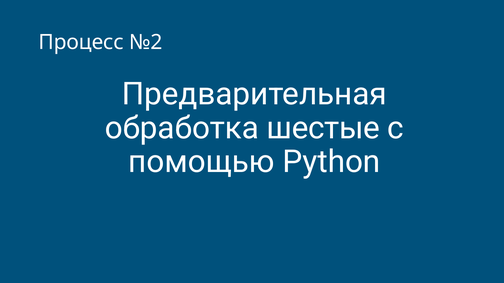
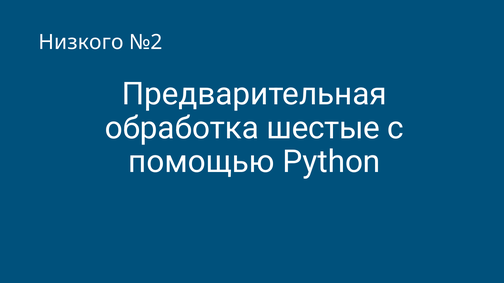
Процесс: Процесс -> Низкого (81, 42)
